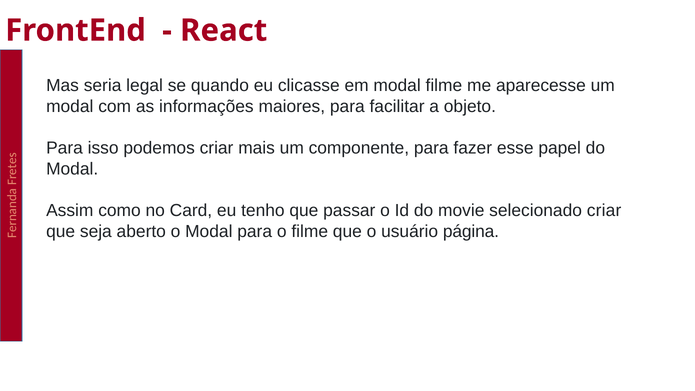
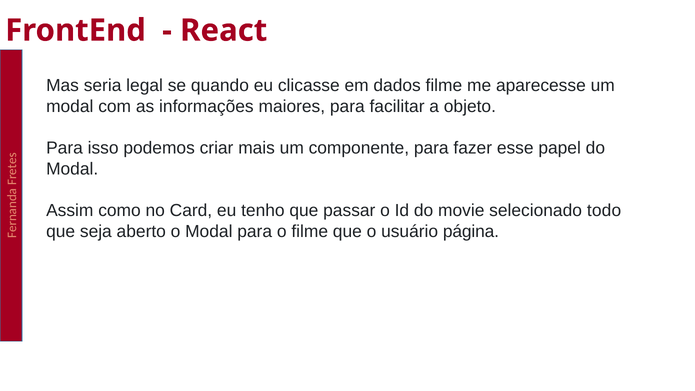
em modal: modal -> dados (397, 85)
selecionado criar: criar -> todo (604, 210)
